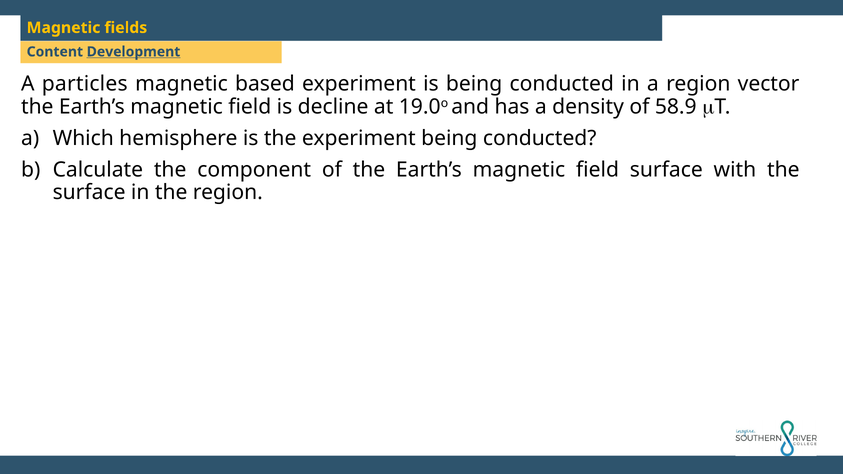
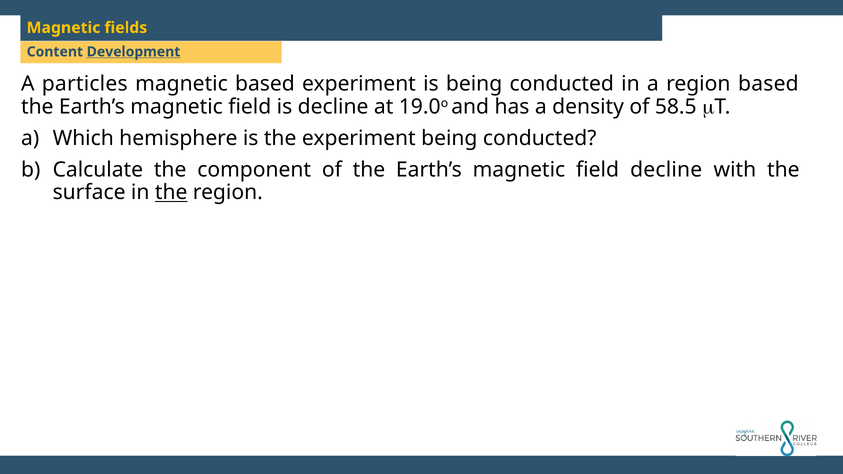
region vector: vector -> based (768, 84)
58.9: 58.9 -> 58.5 (676, 107)
field surface: surface -> decline (666, 170)
the underline: none -> present (171, 193)
